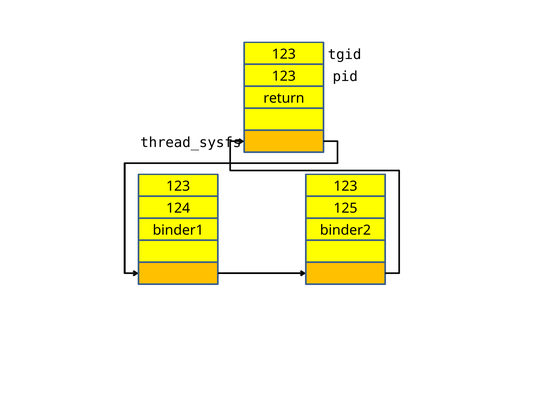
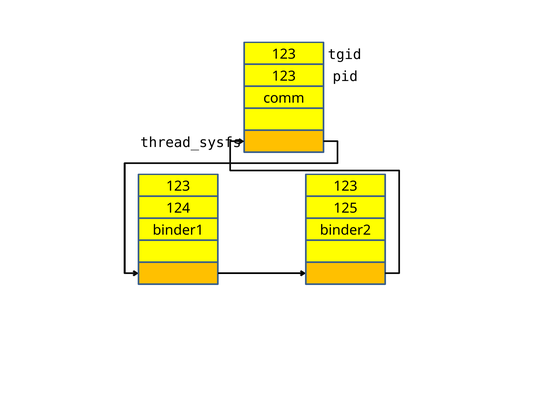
return: return -> comm (284, 98)
